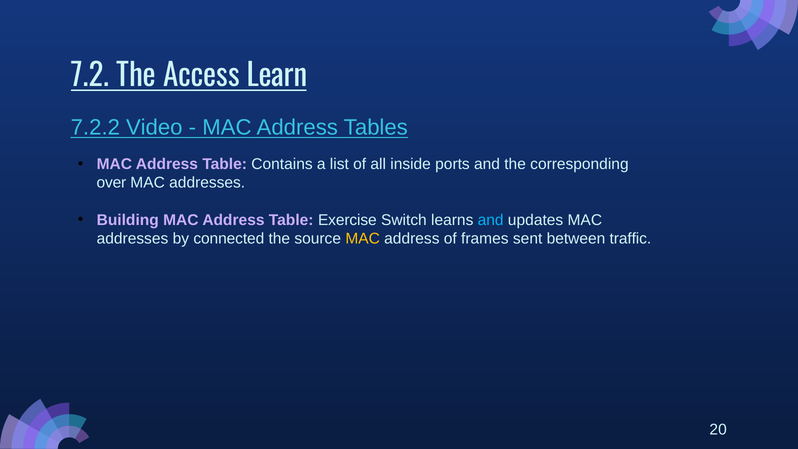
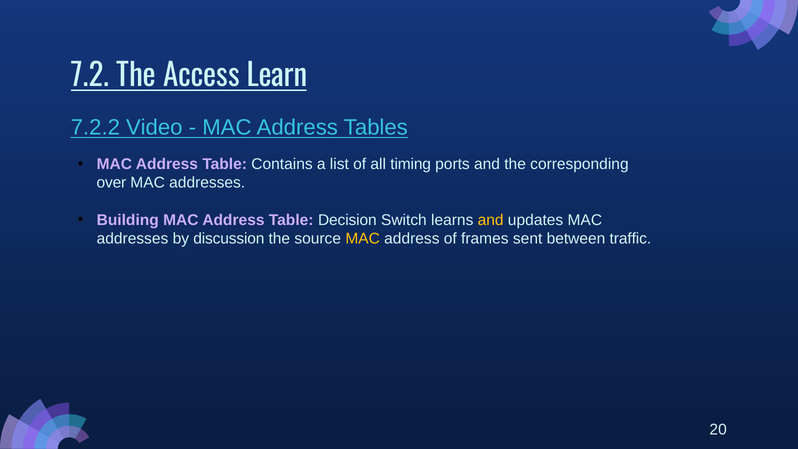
inside: inside -> timing (411, 164)
Exercise: Exercise -> Decision (347, 220)
and colour: light blue -> yellow (491, 220)
connected: connected -> discussion (229, 239)
